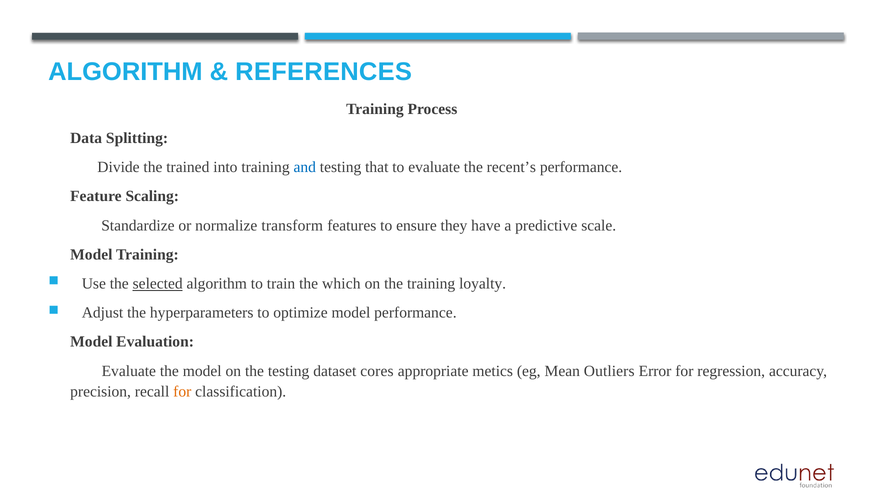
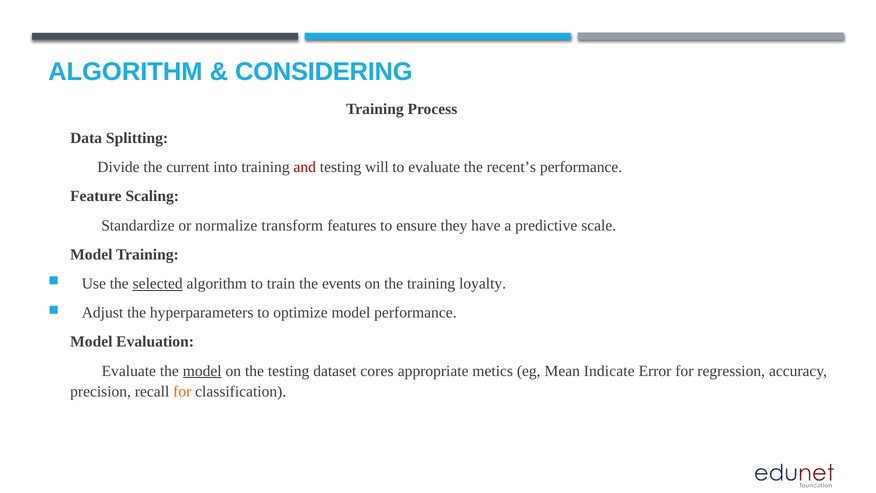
REFERENCES: REFERENCES -> CONSIDERING (324, 72)
trained: trained -> current (188, 167)
and colour: blue -> red (305, 167)
that: that -> will (377, 167)
which: which -> events (341, 283)
model underline: none -> present (202, 371)
Outliers: Outliers -> Indicate (609, 371)
